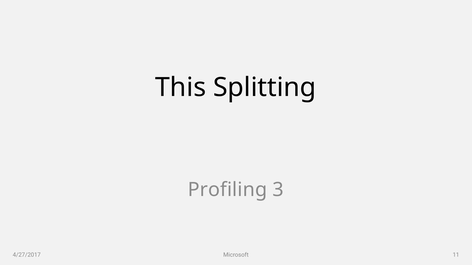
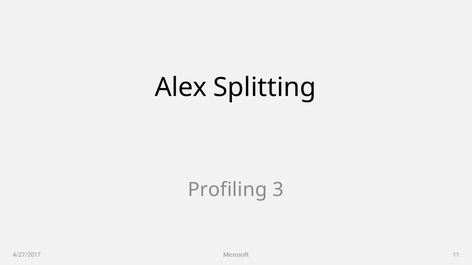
This: This -> Alex (181, 87)
